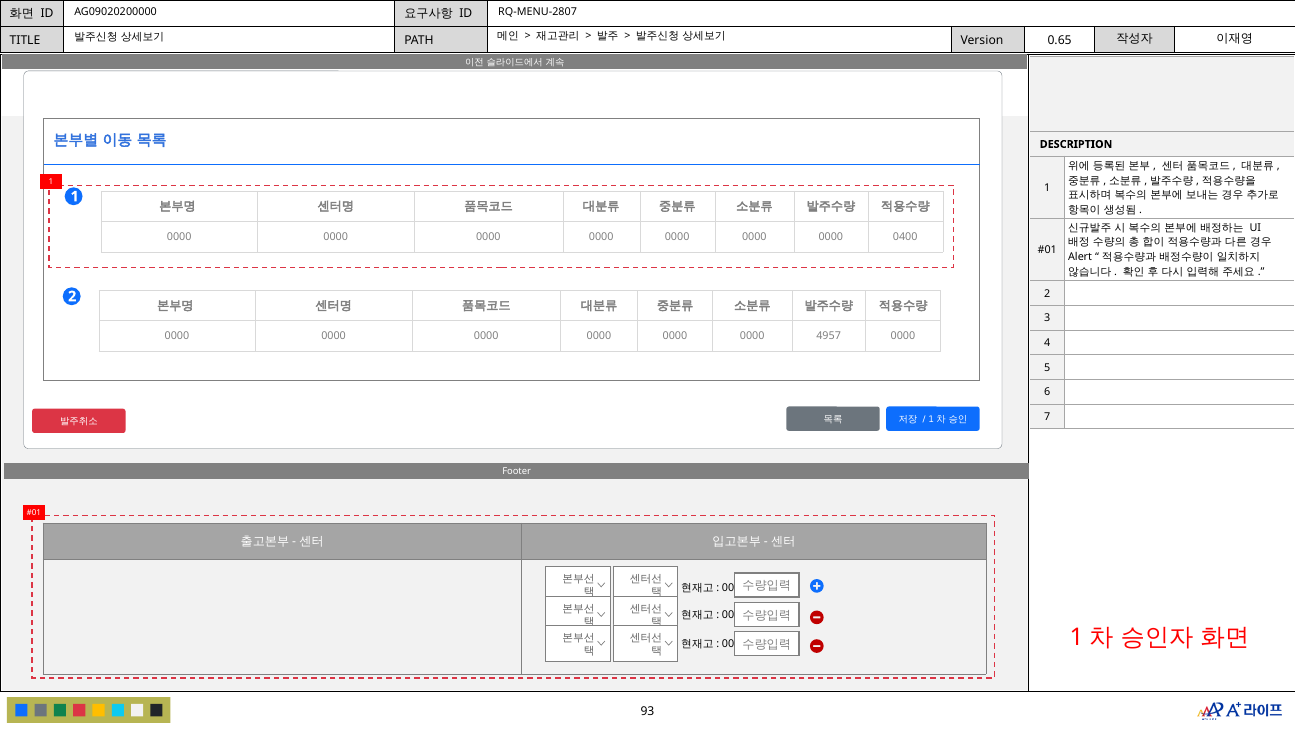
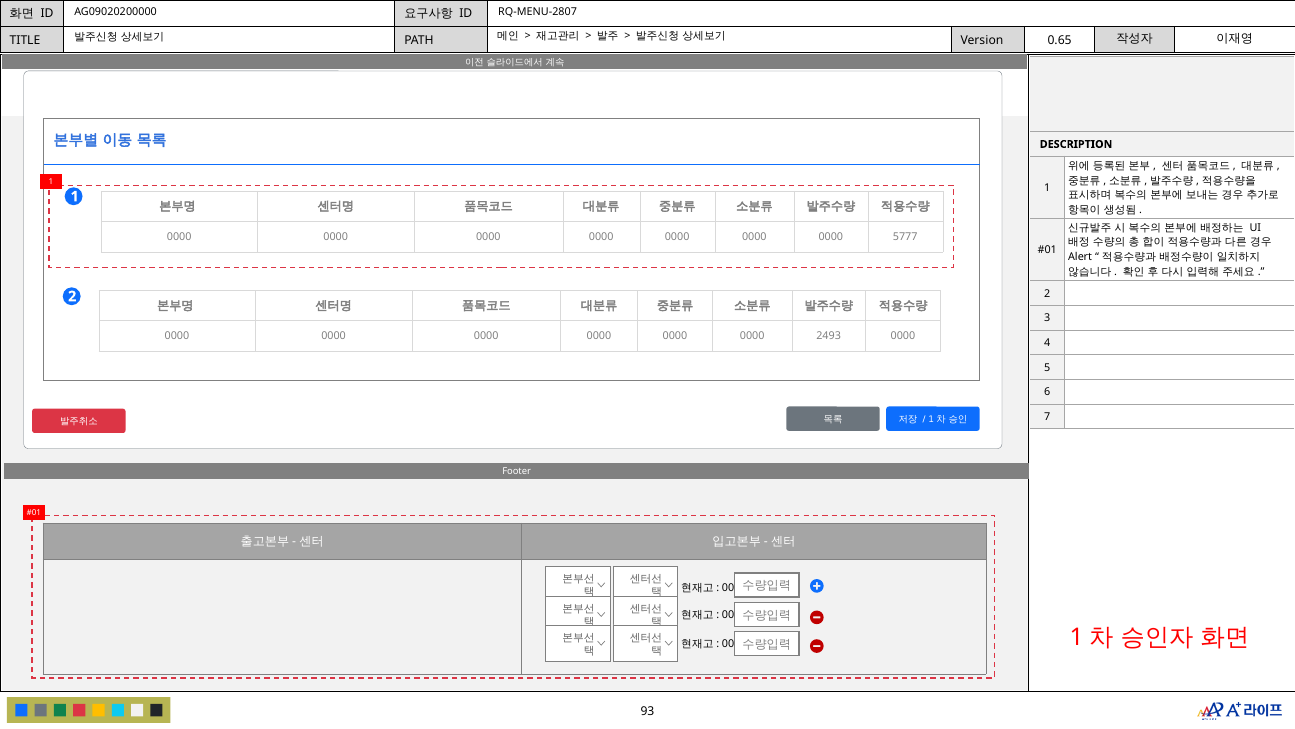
0400: 0400 -> 5777 (905, 237)
4957: 4957 -> 2493 (829, 336)
